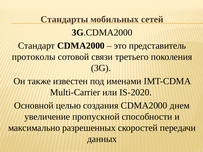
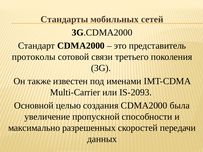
IS-2020: IS-2020 -> IS-2093 (136, 92)
днем: днем -> была (180, 106)
